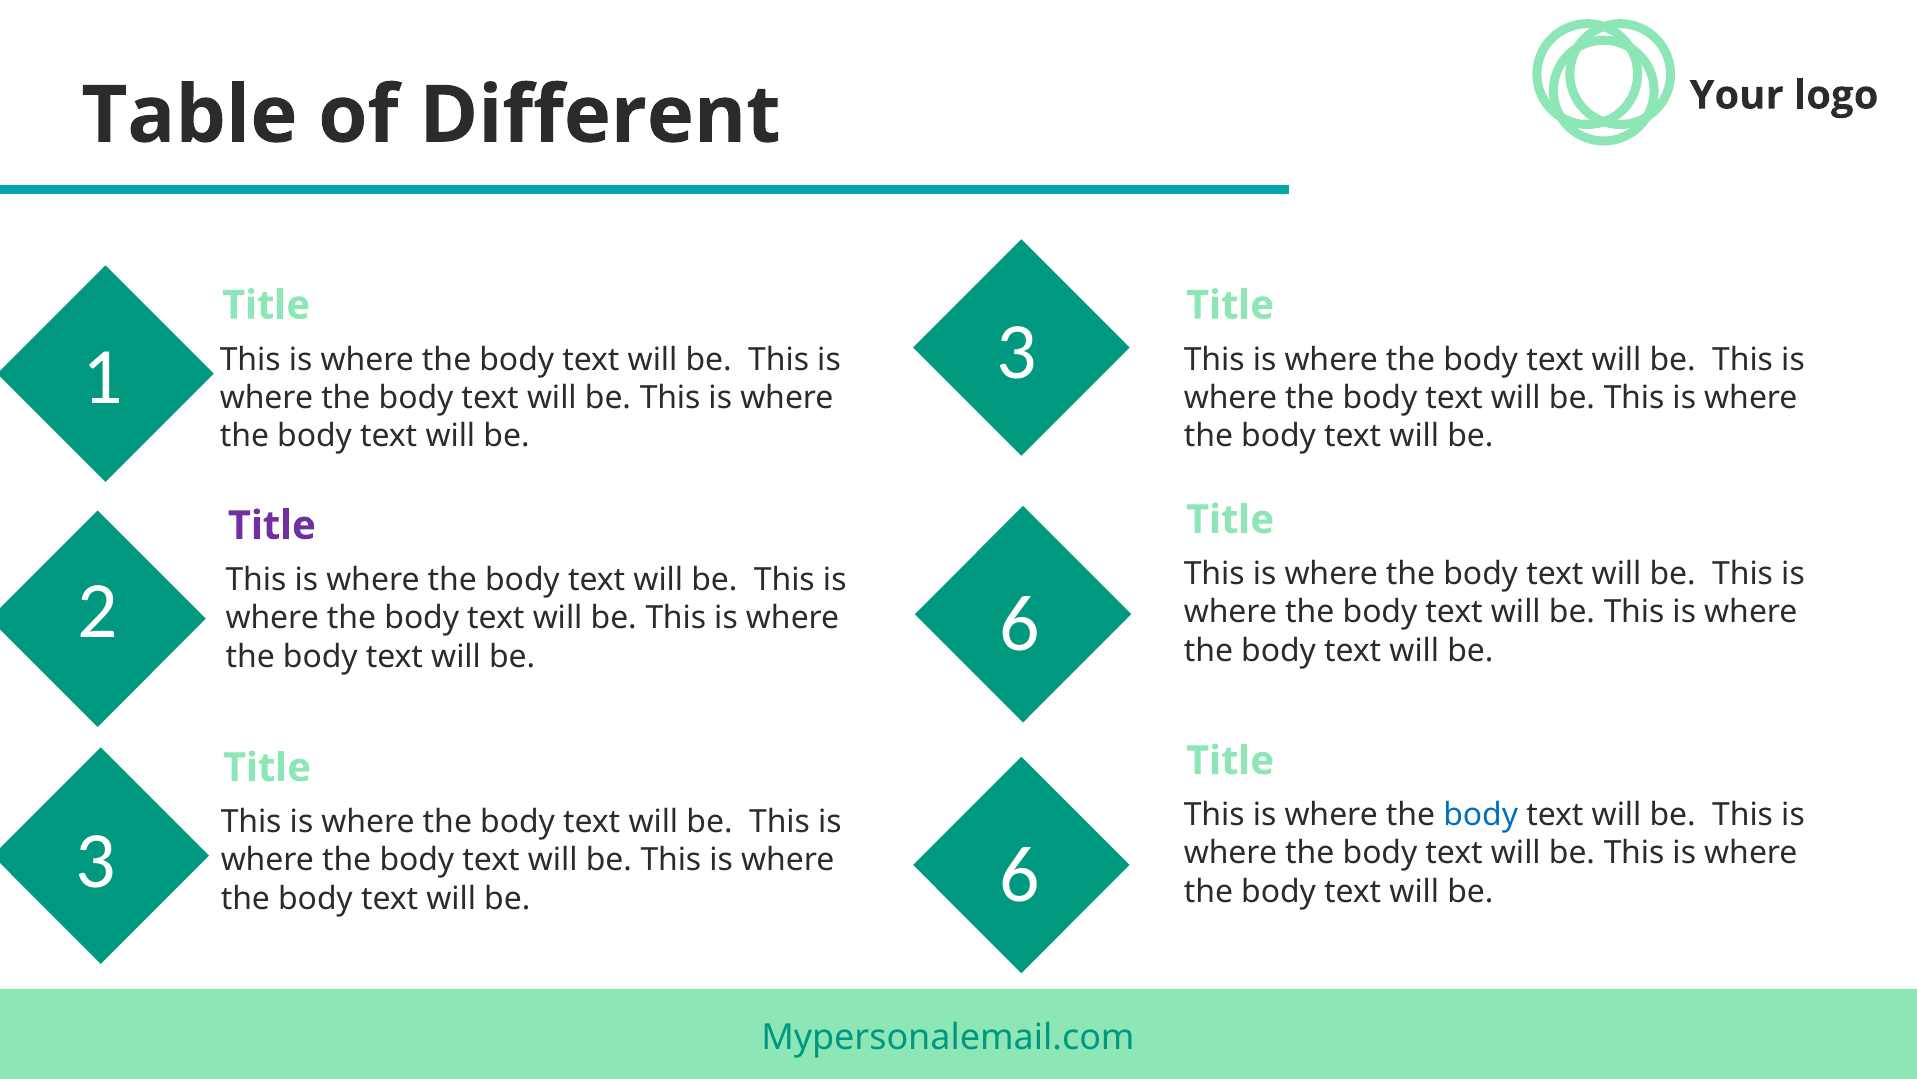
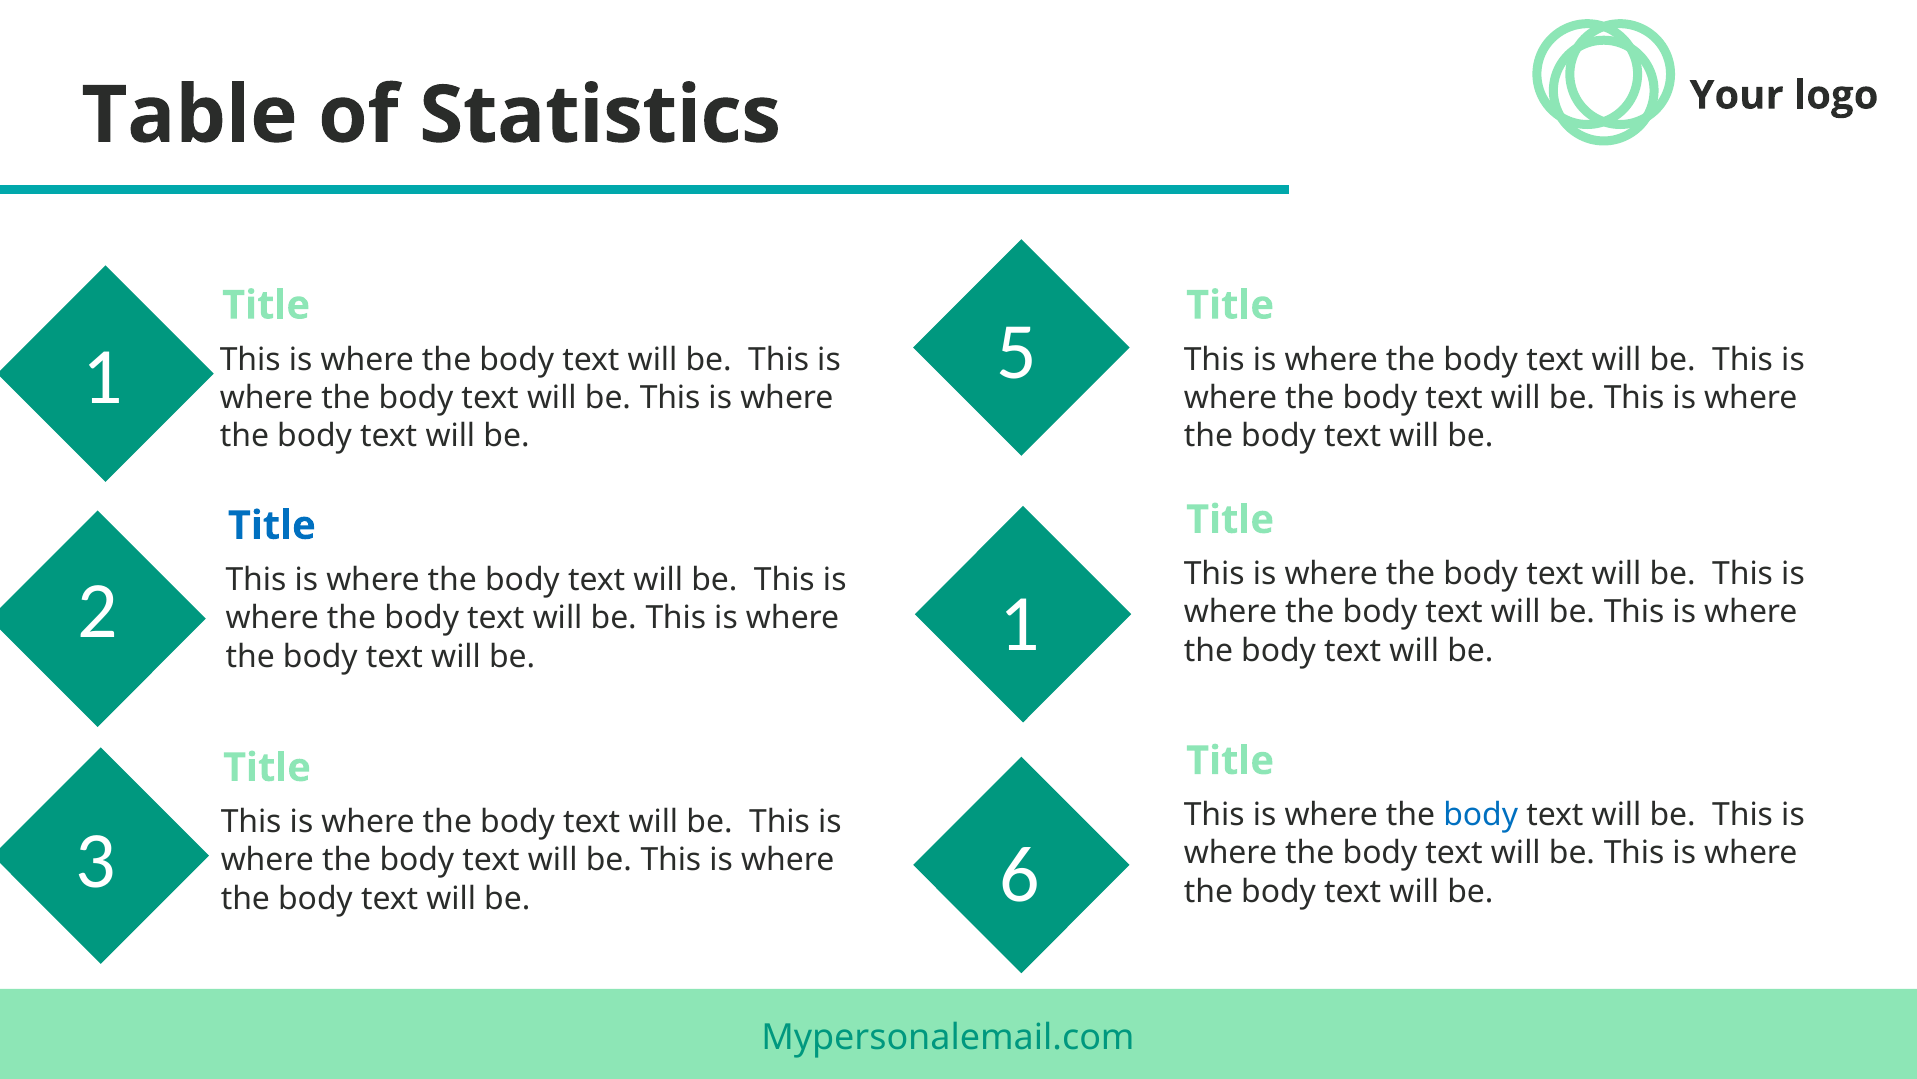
Different: Different -> Statistics (600, 115)
1 3: 3 -> 5 (1016, 352)
Title colour: purple -> blue (272, 525)
2 6: 6 -> 1 (1020, 623)
